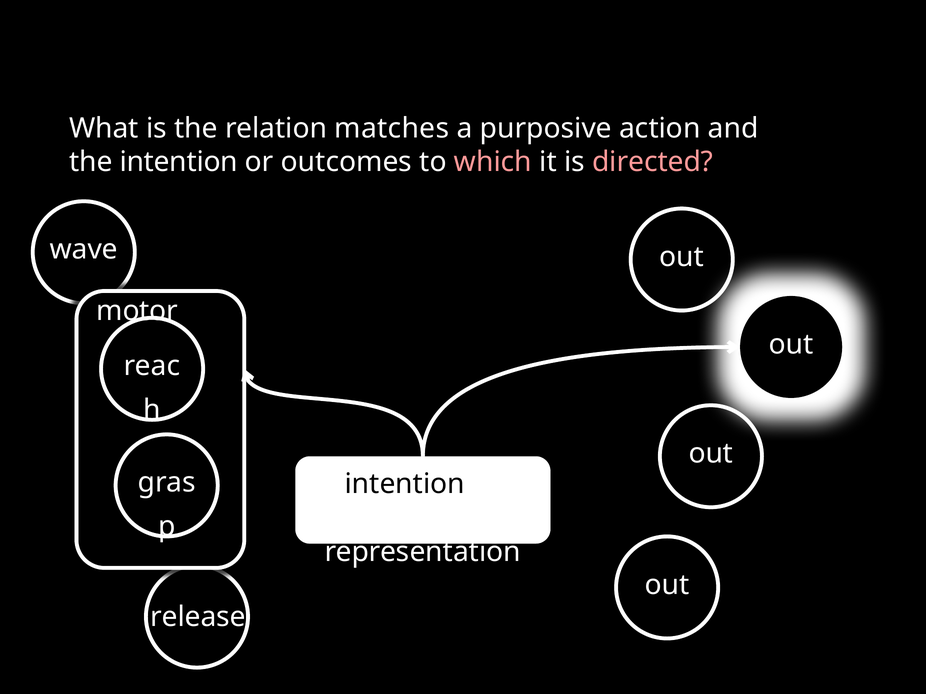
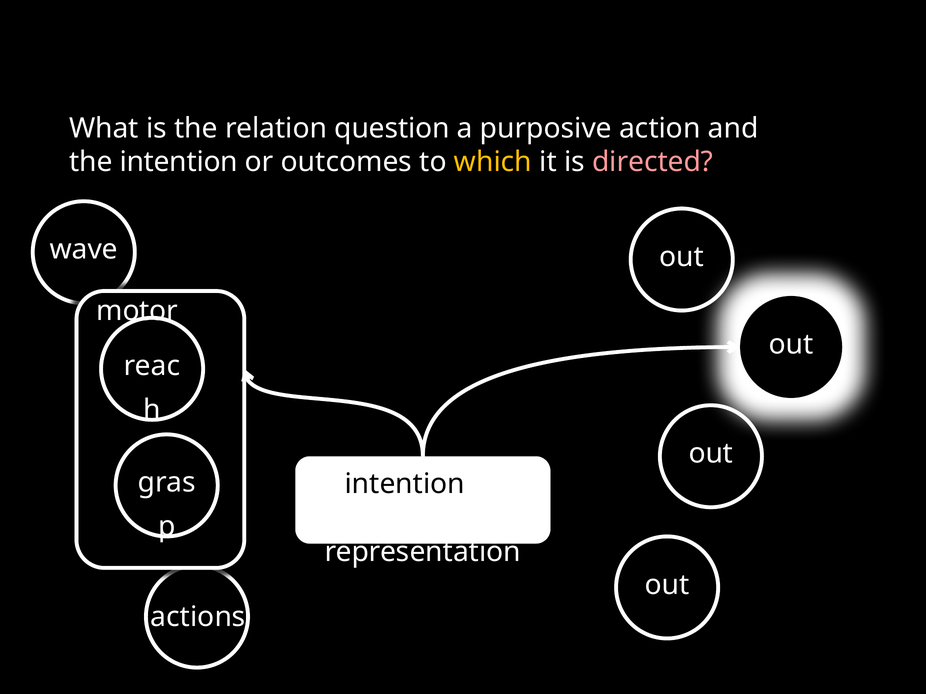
matches: matches -> question (392, 128)
which colour: pink -> yellow (493, 162)
release: release -> actions (198, 618)
